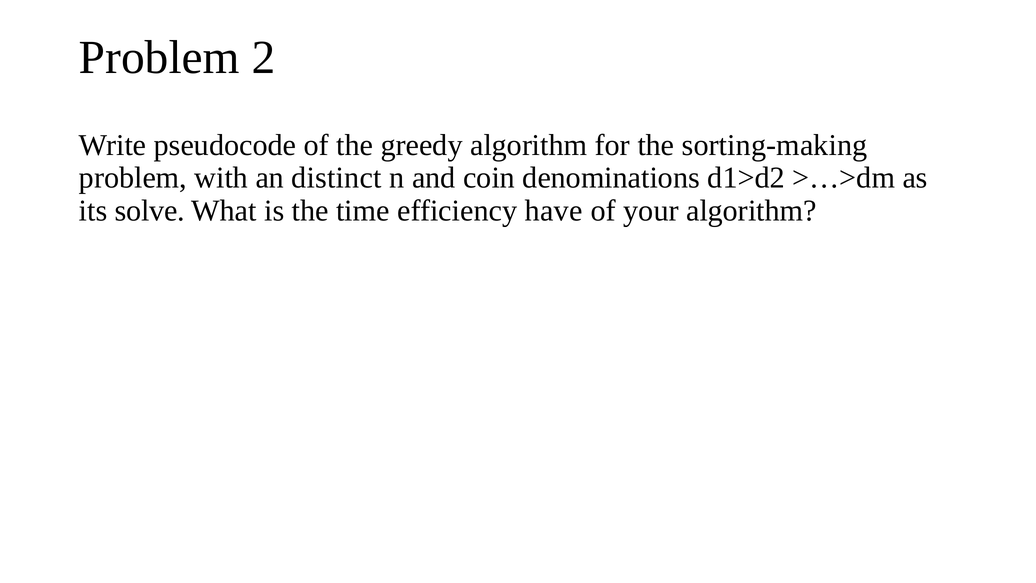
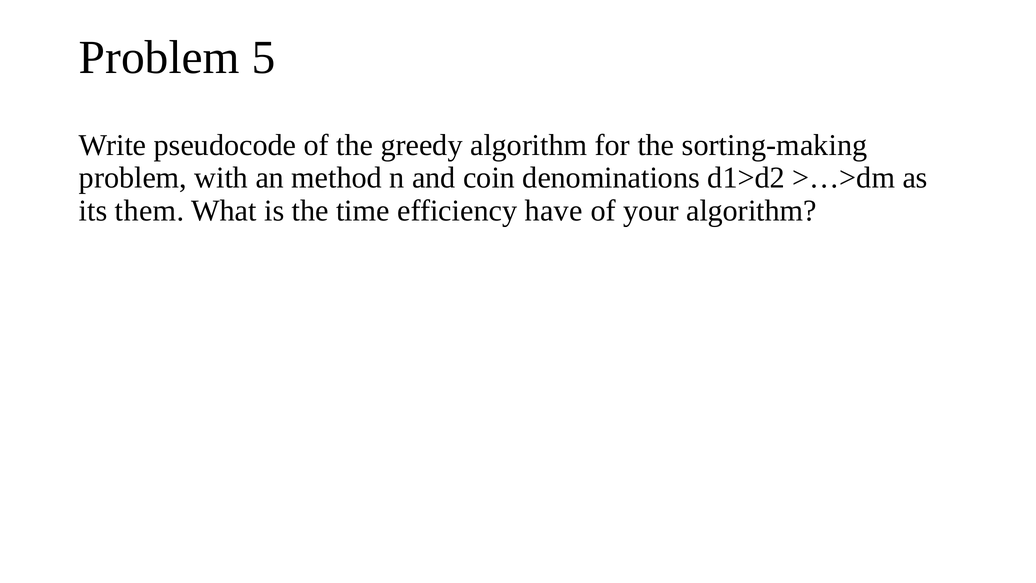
2: 2 -> 5 (263, 58)
distinct: distinct -> method (337, 178)
solve: solve -> them (150, 210)
